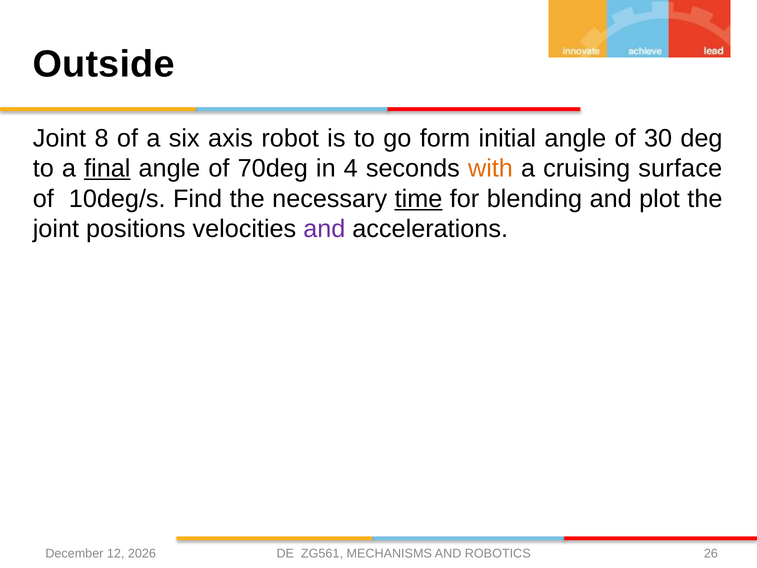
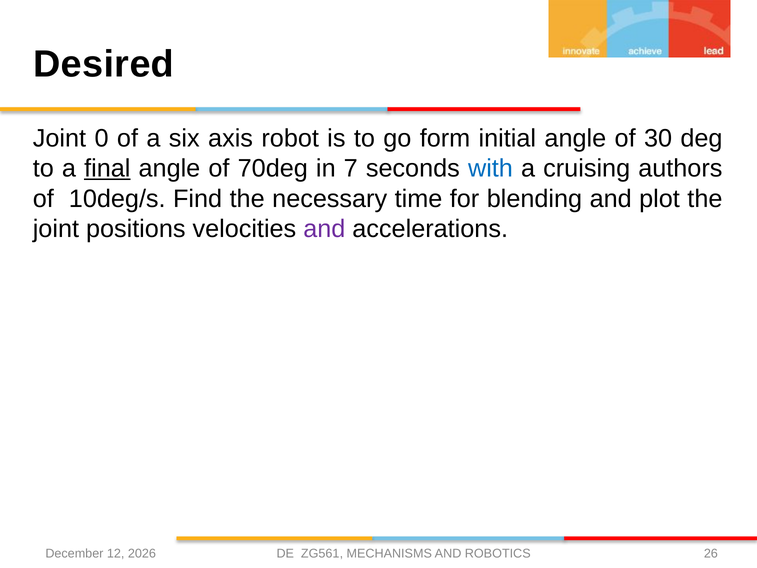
Outside: Outside -> Desired (104, 64)
8: 8 -> 0 (102, 138)
4: 4 -> 7 (351, 168)
with colour: orange -> blue (490, 168)
surface: surface -> authors (680, 168)
time underline: present -> none (419, 199)
